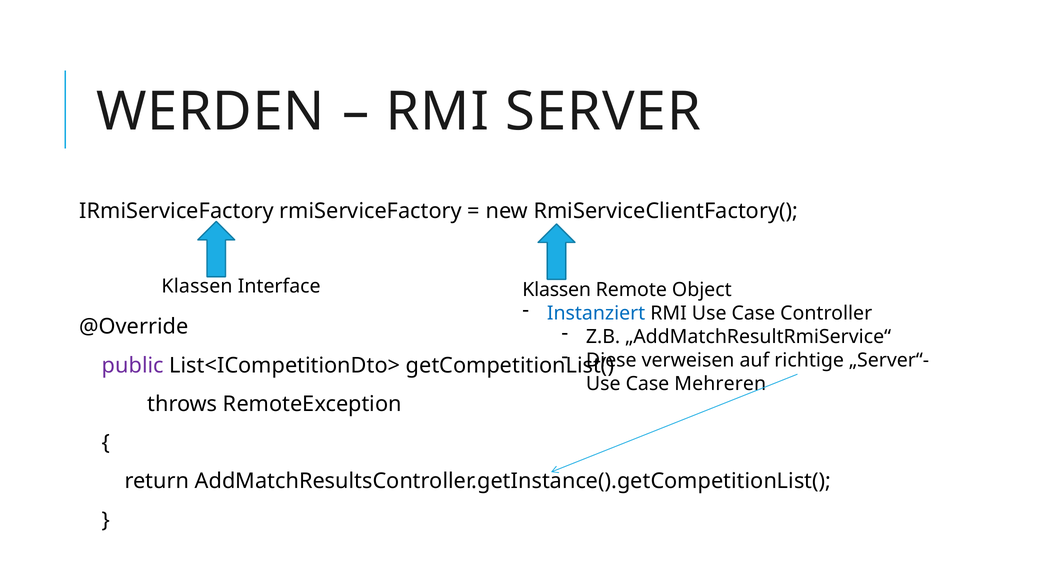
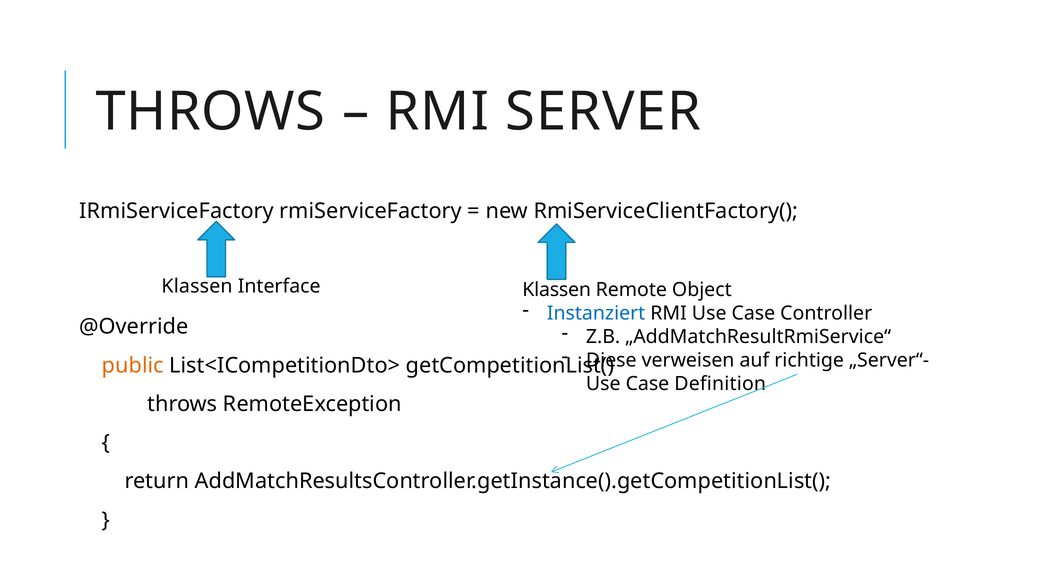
WERDEN: WERDEN -> THROWS (210, 112)
public colour: purple -> orange (133, 365)
Mehreren: Mehreren -> Definition (720, 384)
